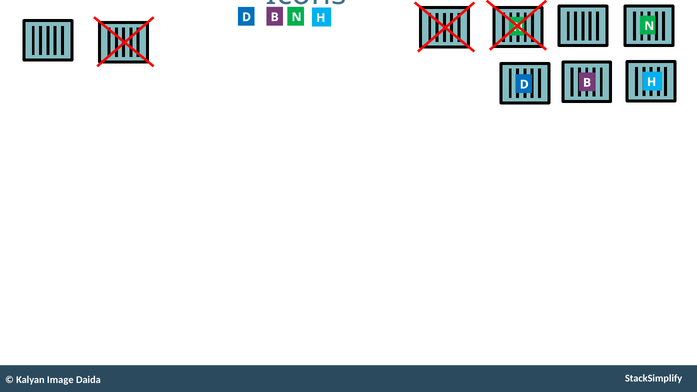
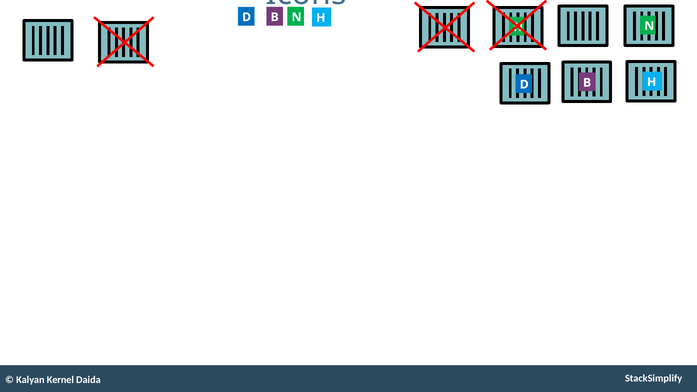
Image: Image -> Kernel (60, 380)
